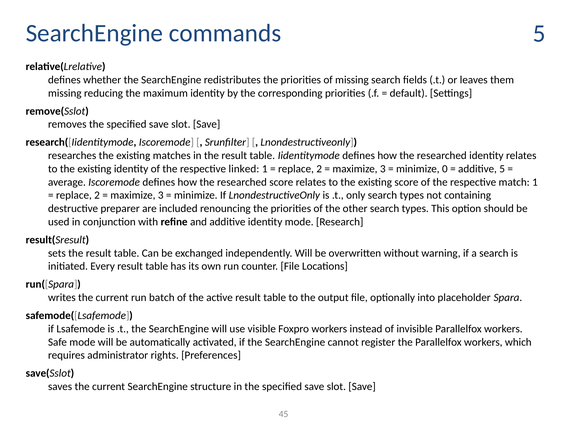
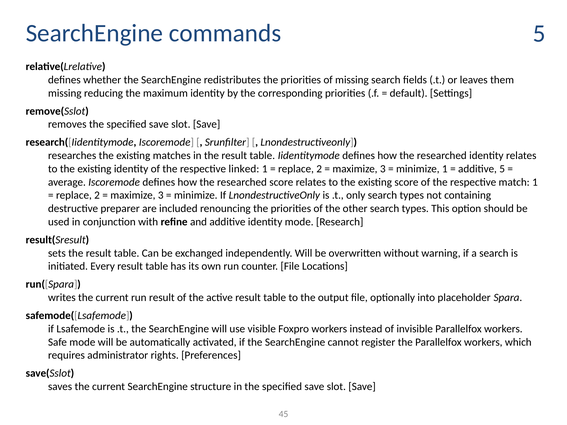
minimize 0: 0 -> 1 (445, 169)
run batch: batch -> result (162, 298)
